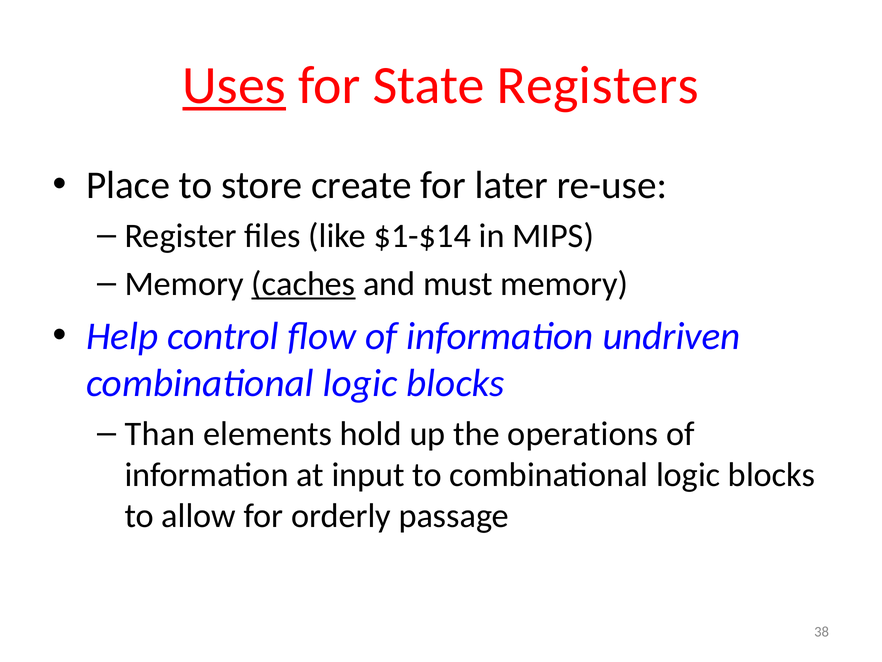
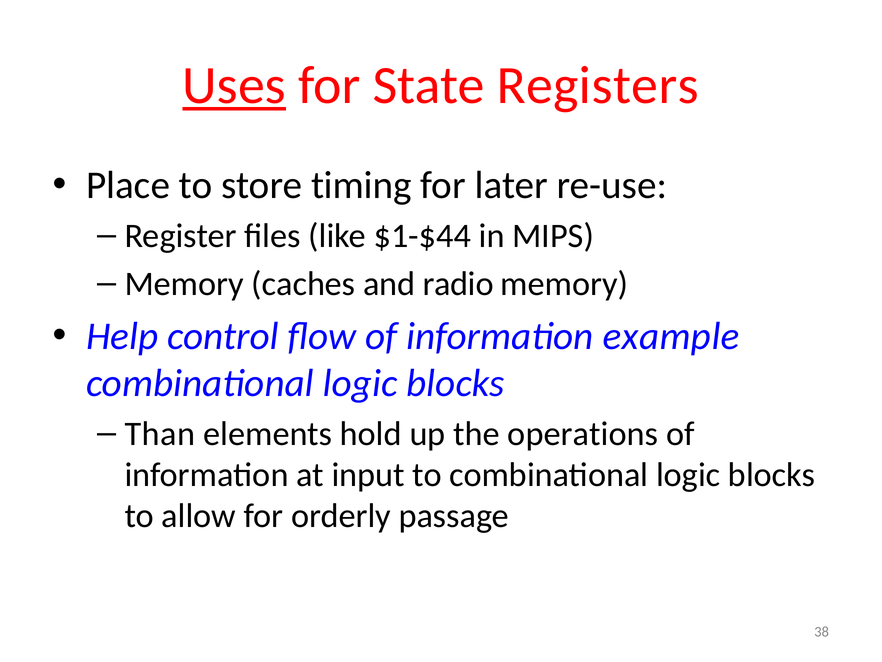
create: create -> timing (361, 185)
$1-$14: $1-$14 -> $1-$44 (422, 236)
caches underline: present -> none (303, 284)
must: must -> radio (458, 284)
undriven: undriven -> example (671, 336)
